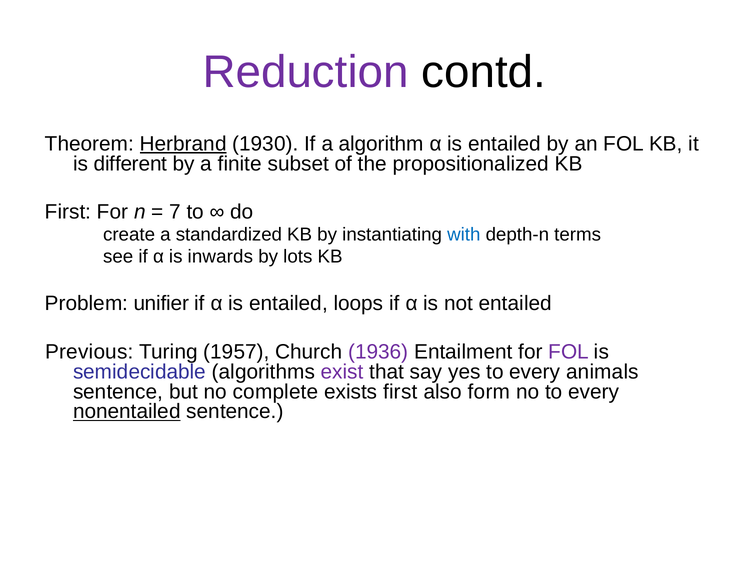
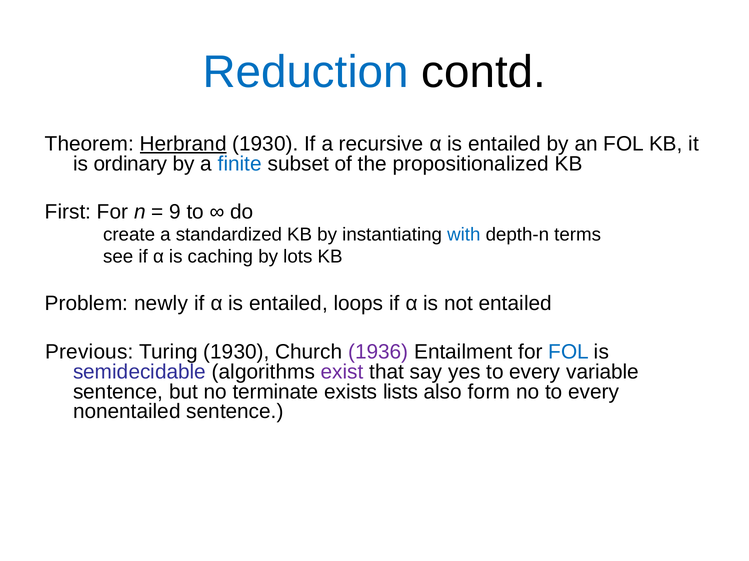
Reduction colour: purple -> blue (306, 73)
algorithm: algorithm -> recursive (381, 144)
different: different -> ordinary (130, 164)
finite colour: black -> blue (240, 164)
7: 7 -> 9 (175, 212)
inwards: inwards -> caching (220, 257)
unifier: unifier -> newly (161, 304)
Turing 1957: 1957 -> 1930 (236, 352)
FOL colour: purple -> blue (569, 352)
animals: animals -> variable (603, 372)
complete: complete -> terminate (276, 392)
exists first: first -> lists (401, 392)
nonentailed underline: present -> none (127, 412)
